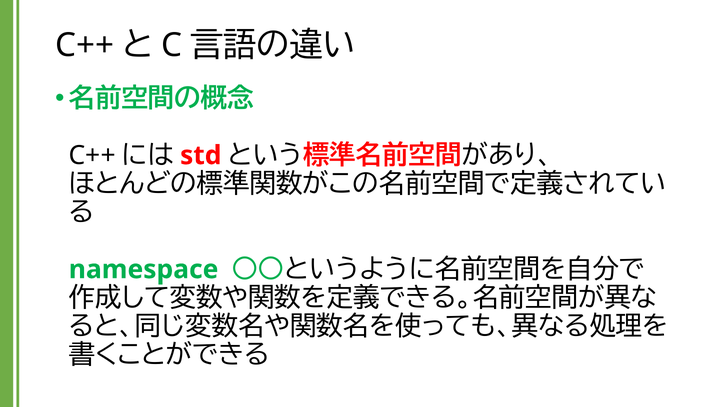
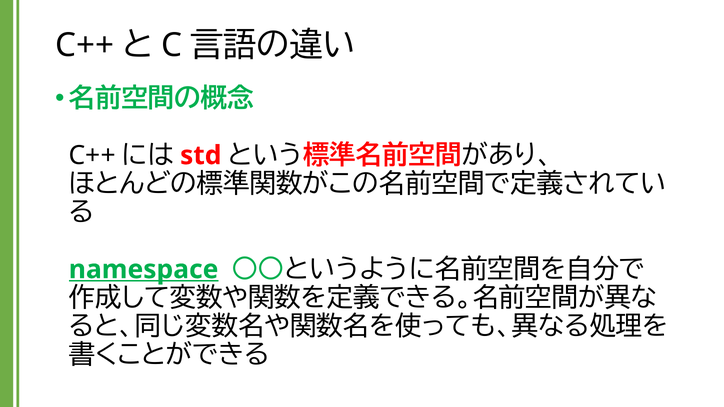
namespace underline: none -> present (144, 270)
